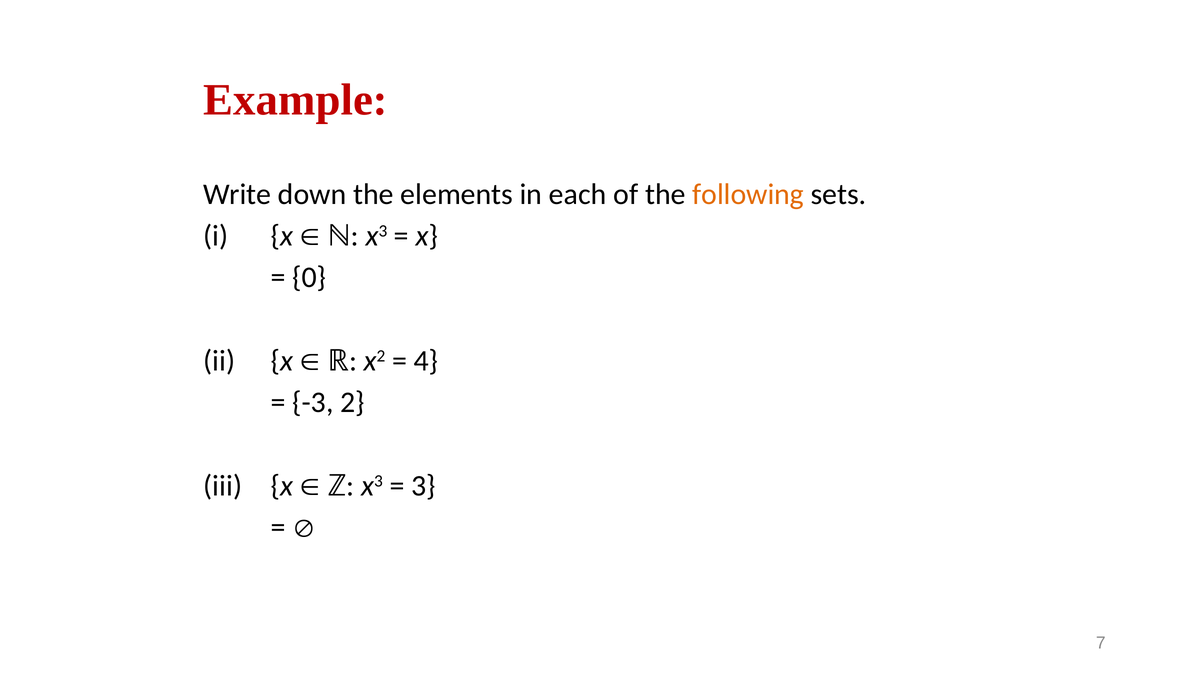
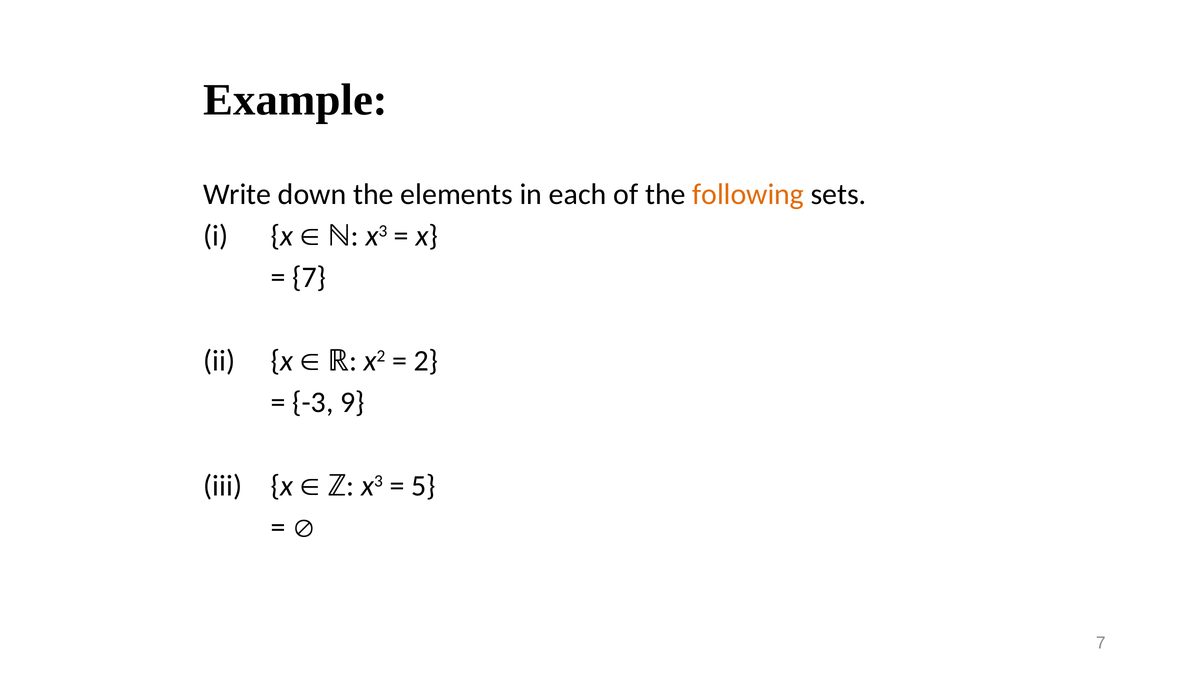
Example colour: red -> black (296, 100)
0: 0 -> 7 (309, 278)
4: 4 -> 2 (426, 361)
2: 2 -> 9 (353, 403)
3: 3 -> 5 (423, 486)
